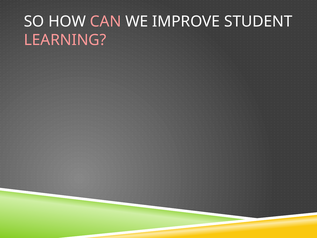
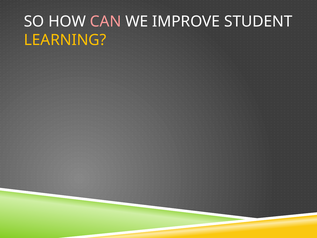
LEARNING colour: pink -> yellow (65, 40)
